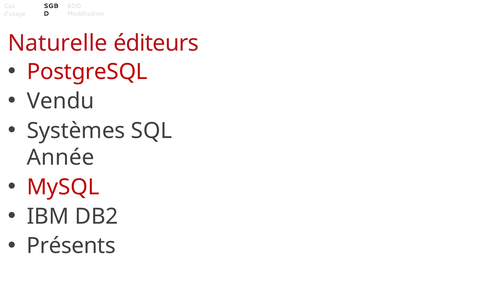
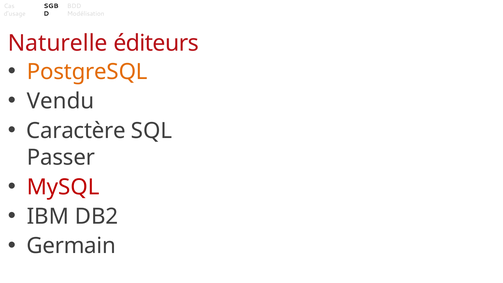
PostgreSQL colour: red -> orange (87, 72)
Systèmes: Systèmes -> Caractère (76, 131)
Année: Année -> Passer (61, 157)
Présents: Présents -> Germain (71, 246)
